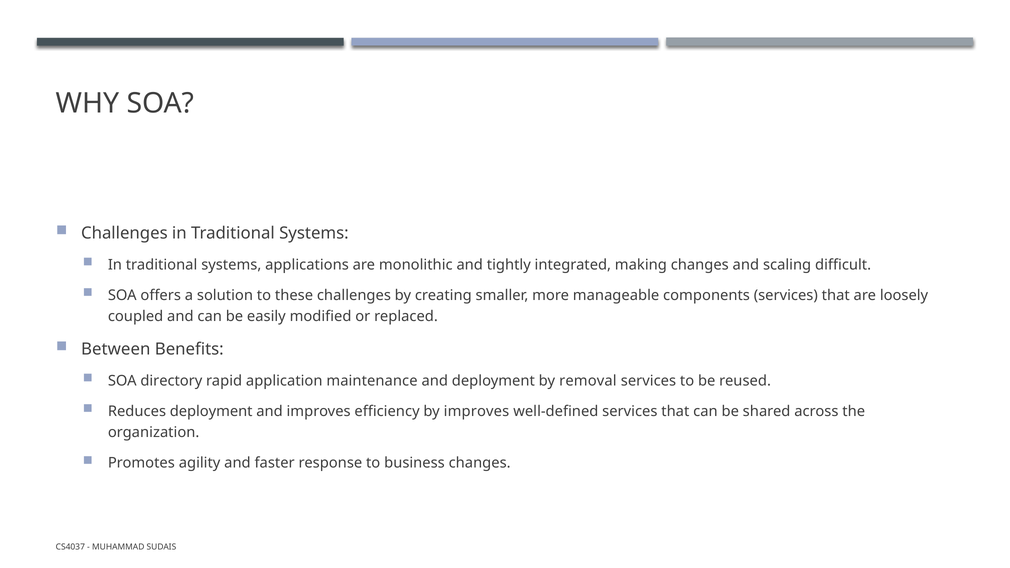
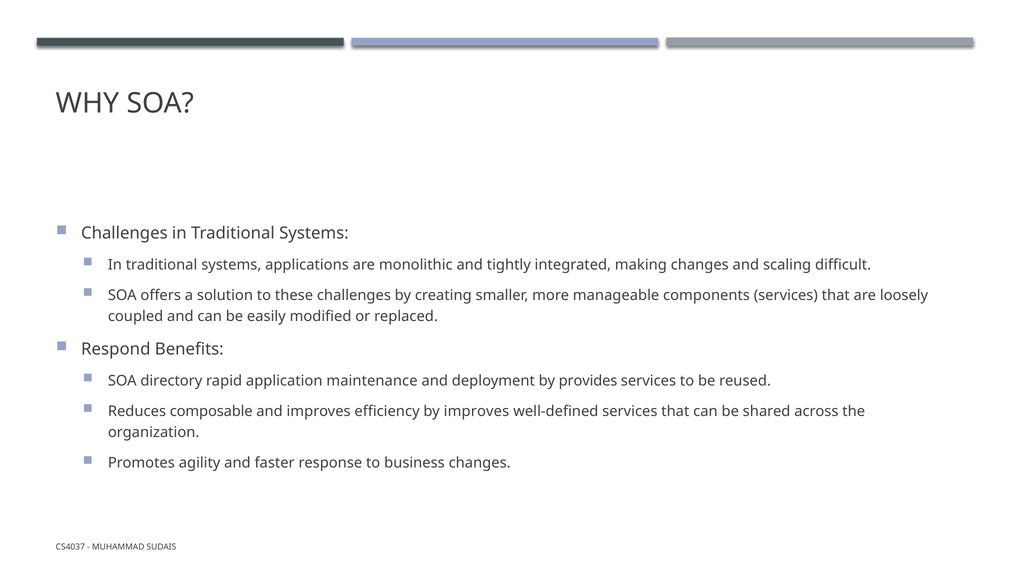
Between: Between -> Respond (116, 349)
removal: removal -> provides (588, 381)
Reduces deployment: deployment -> composable (211, 411)
